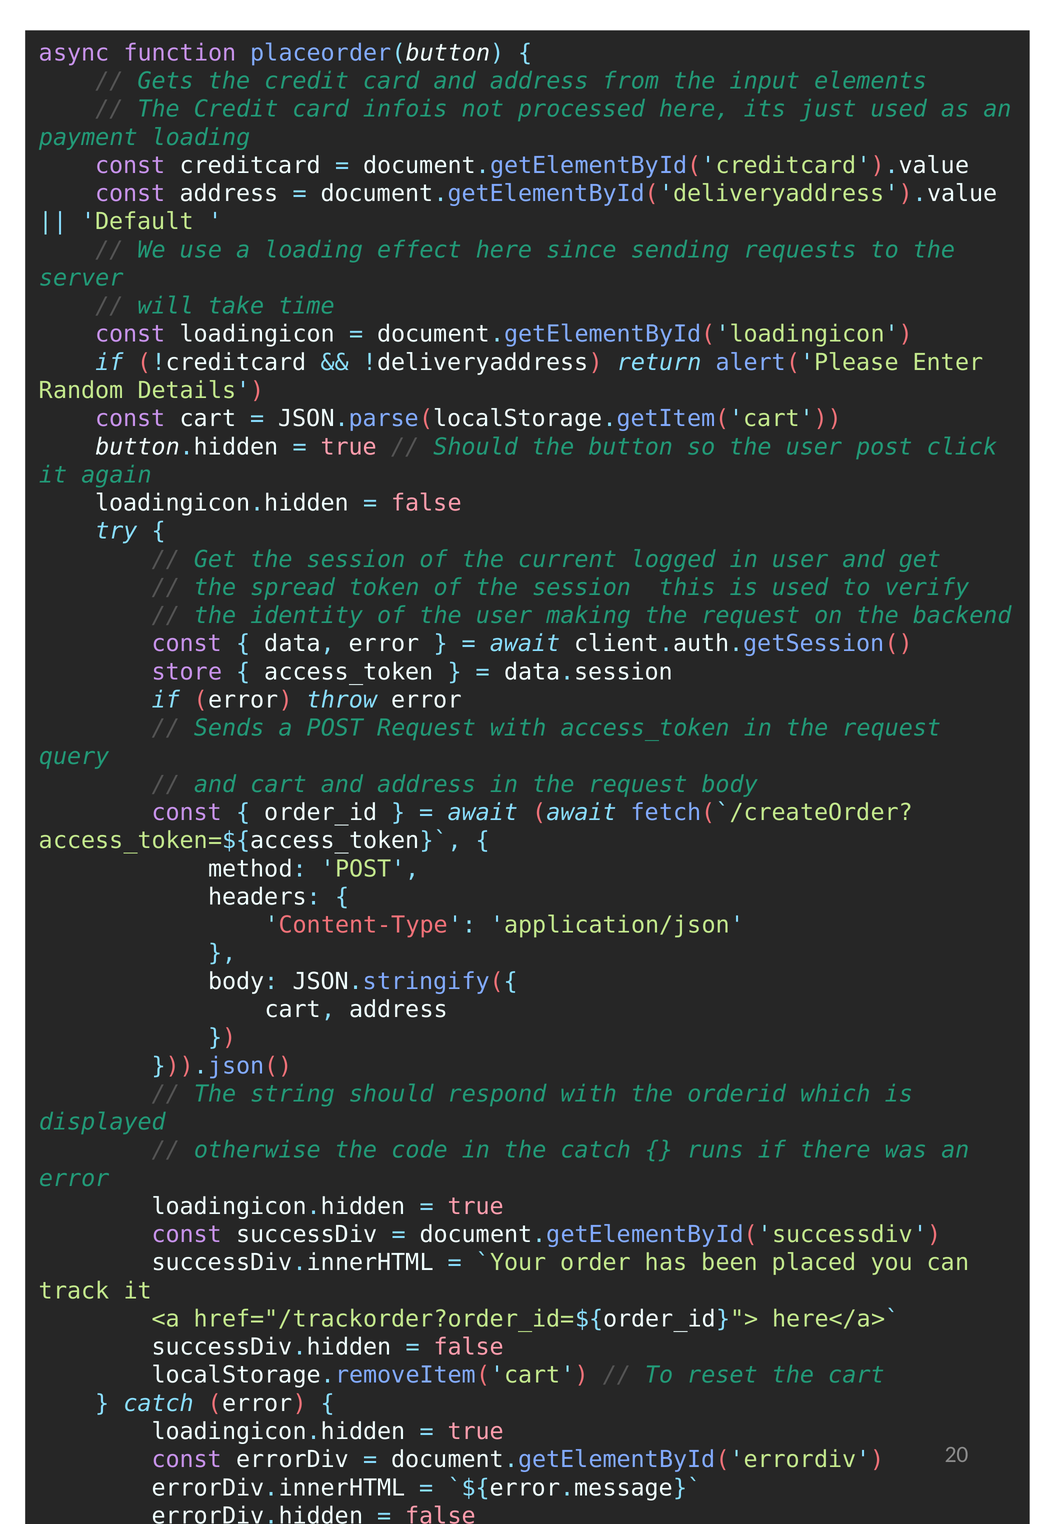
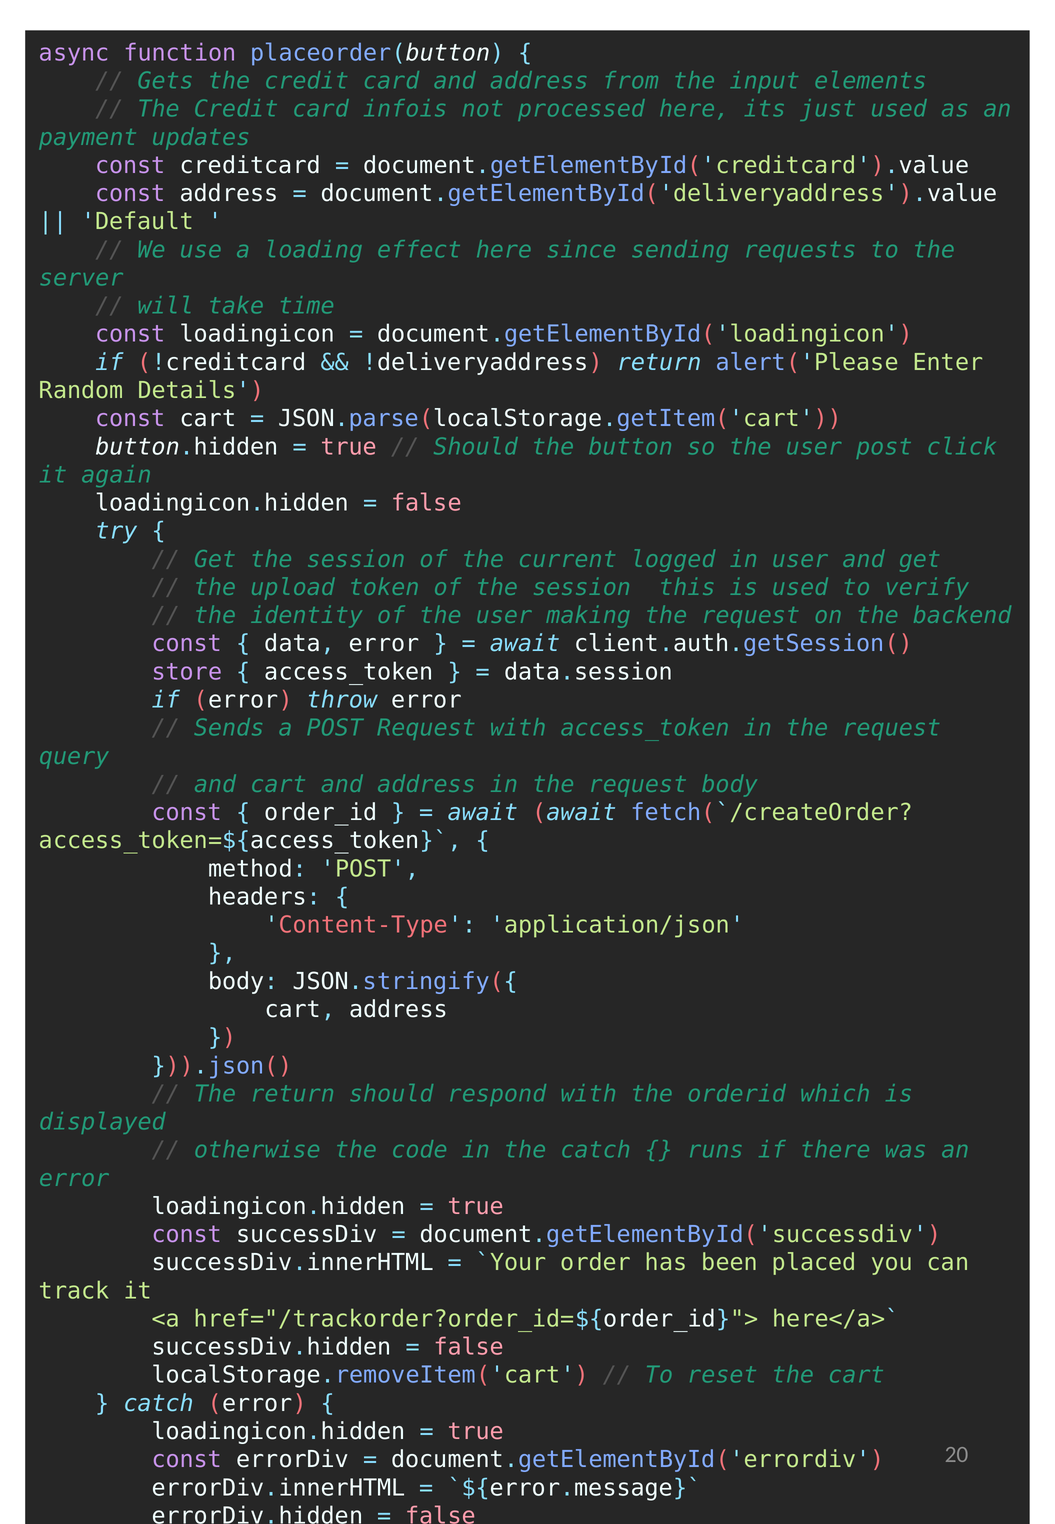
payment loading: loading -> updates (201, 137)
spread: spread -> upload (293, 587)
The string: string -> return (293, 1094)
